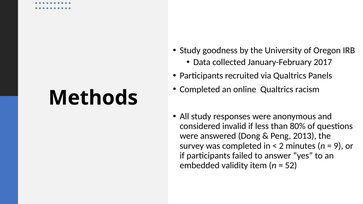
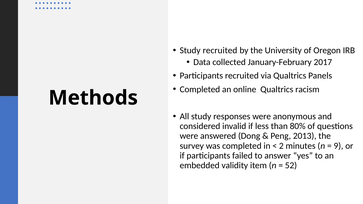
Study goodness: goodness -> recruited (220, 51)
